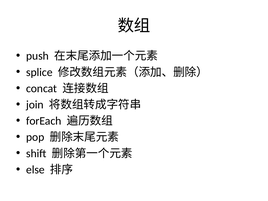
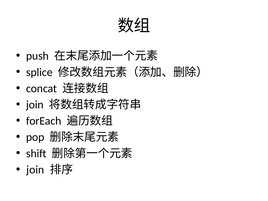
else: else -> join (35, 170)
